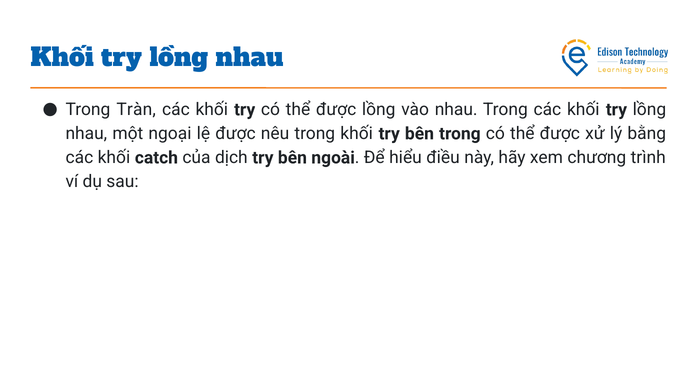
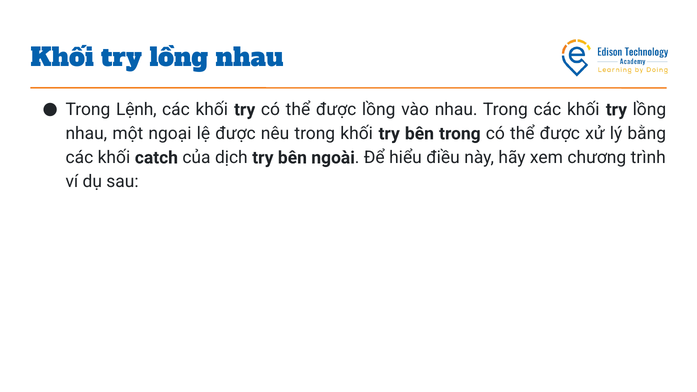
Tràn: Tràn -> Lệnh (136, 110)
